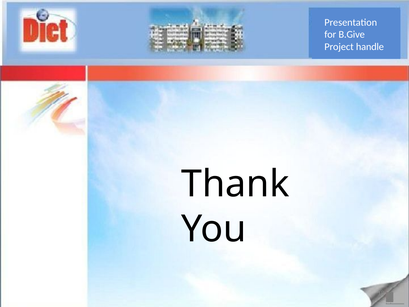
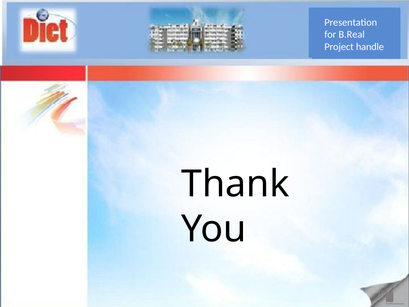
B.Give: B.Give -> B.Real (352, 35)
